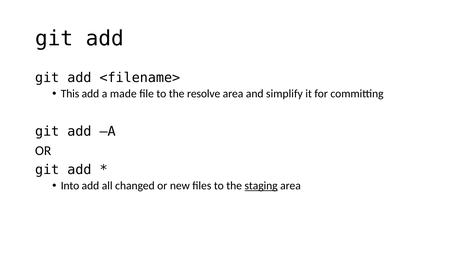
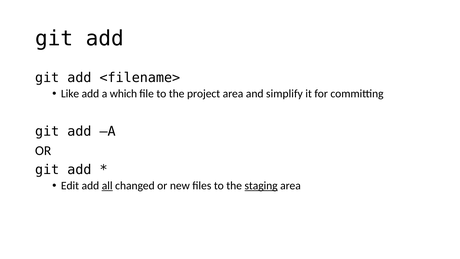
This: This -> Like (70, 94)
made: made -> which (123, 94)
resolve: resolve -> project (204, 94)
Into: Into -> Edit (70, 186)
all underline: none -> present (107, 186)
